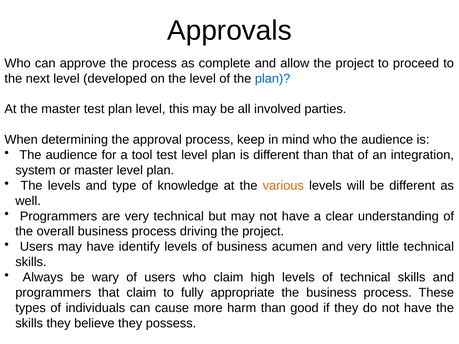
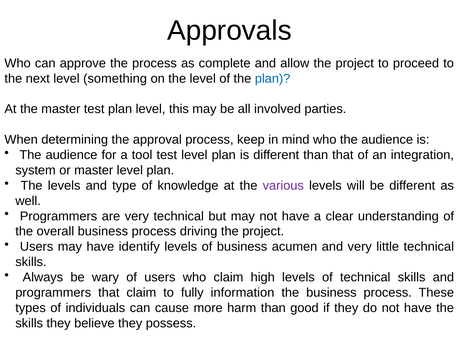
developed: developed -> something (115, 79)
various colour: orange -> purple (283, 186)
appropriate: appropriate -> information (243, 293)
